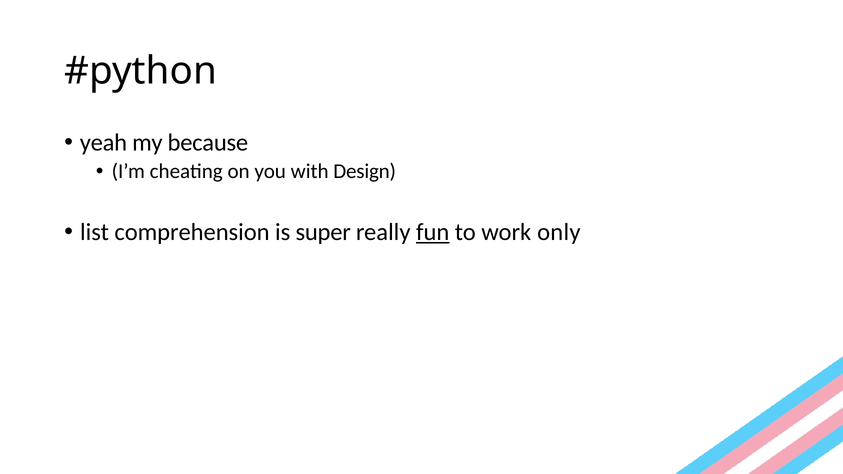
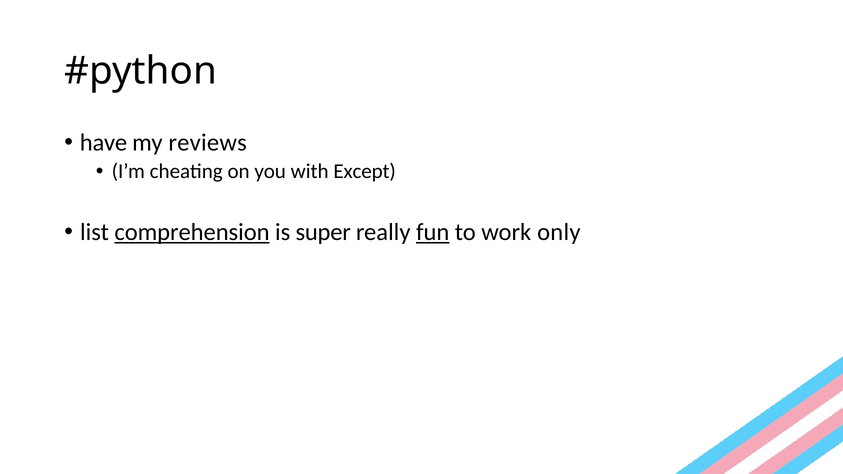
yeah: yeah -> have (104, 143)
because: because -> reviews (208, 143)
Design: Design -> Except (365, 172)
comprehension underline: none -> present (192, 232)
